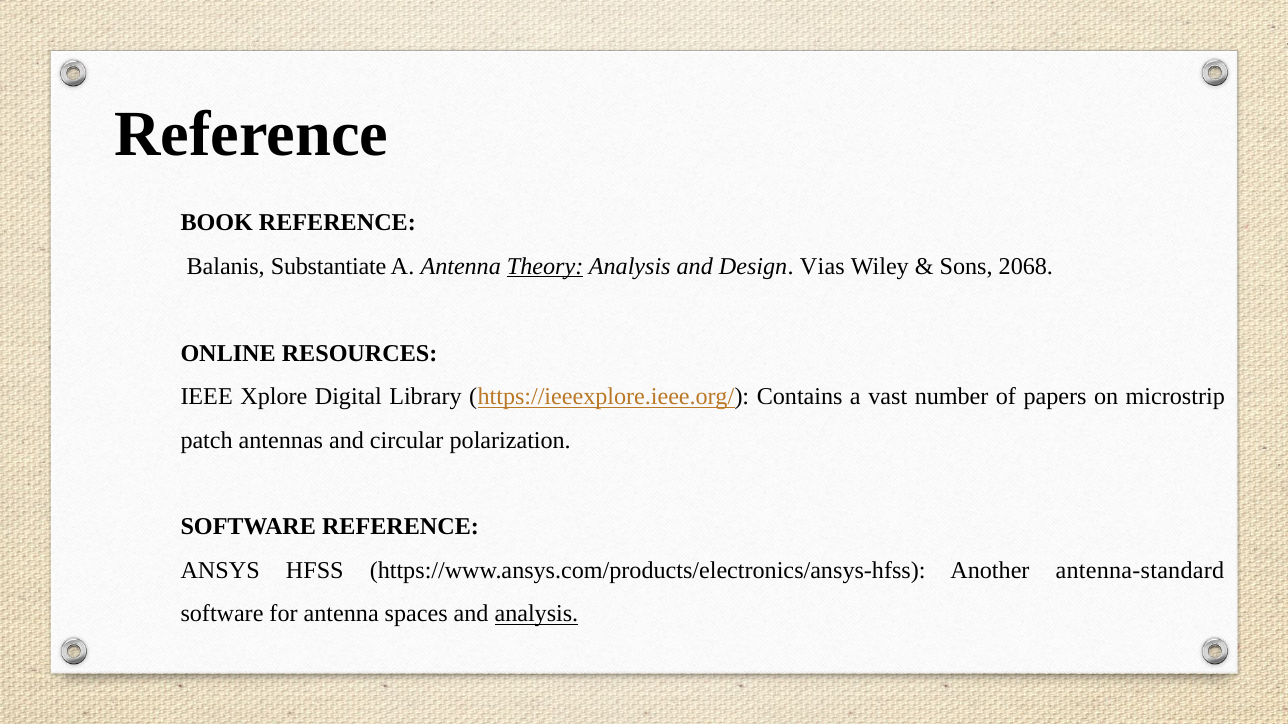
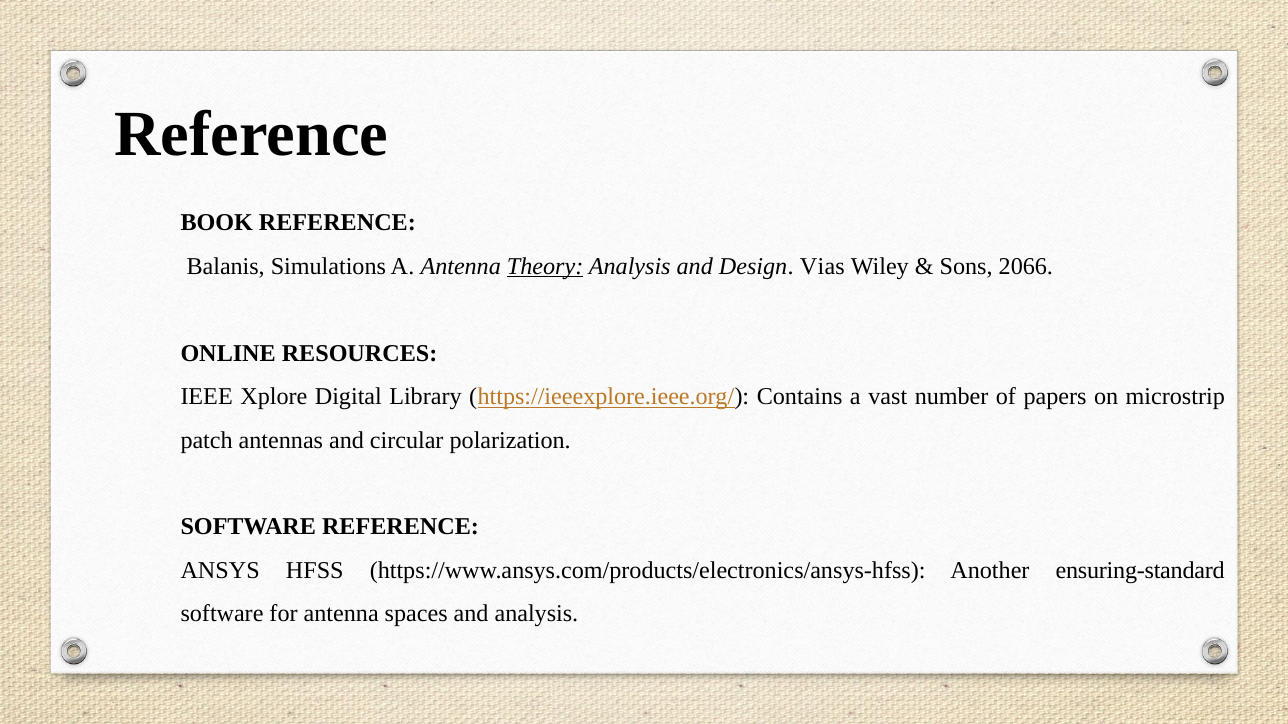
Substantiate: Substantiate -> Simulations (328, 267)
2068: 2068 -> 2066 (1026, 267)
antenna-standard: antenna-standard -> ensuring-standard (1140, 571)
analysis underline: present -> none (536, 614)
